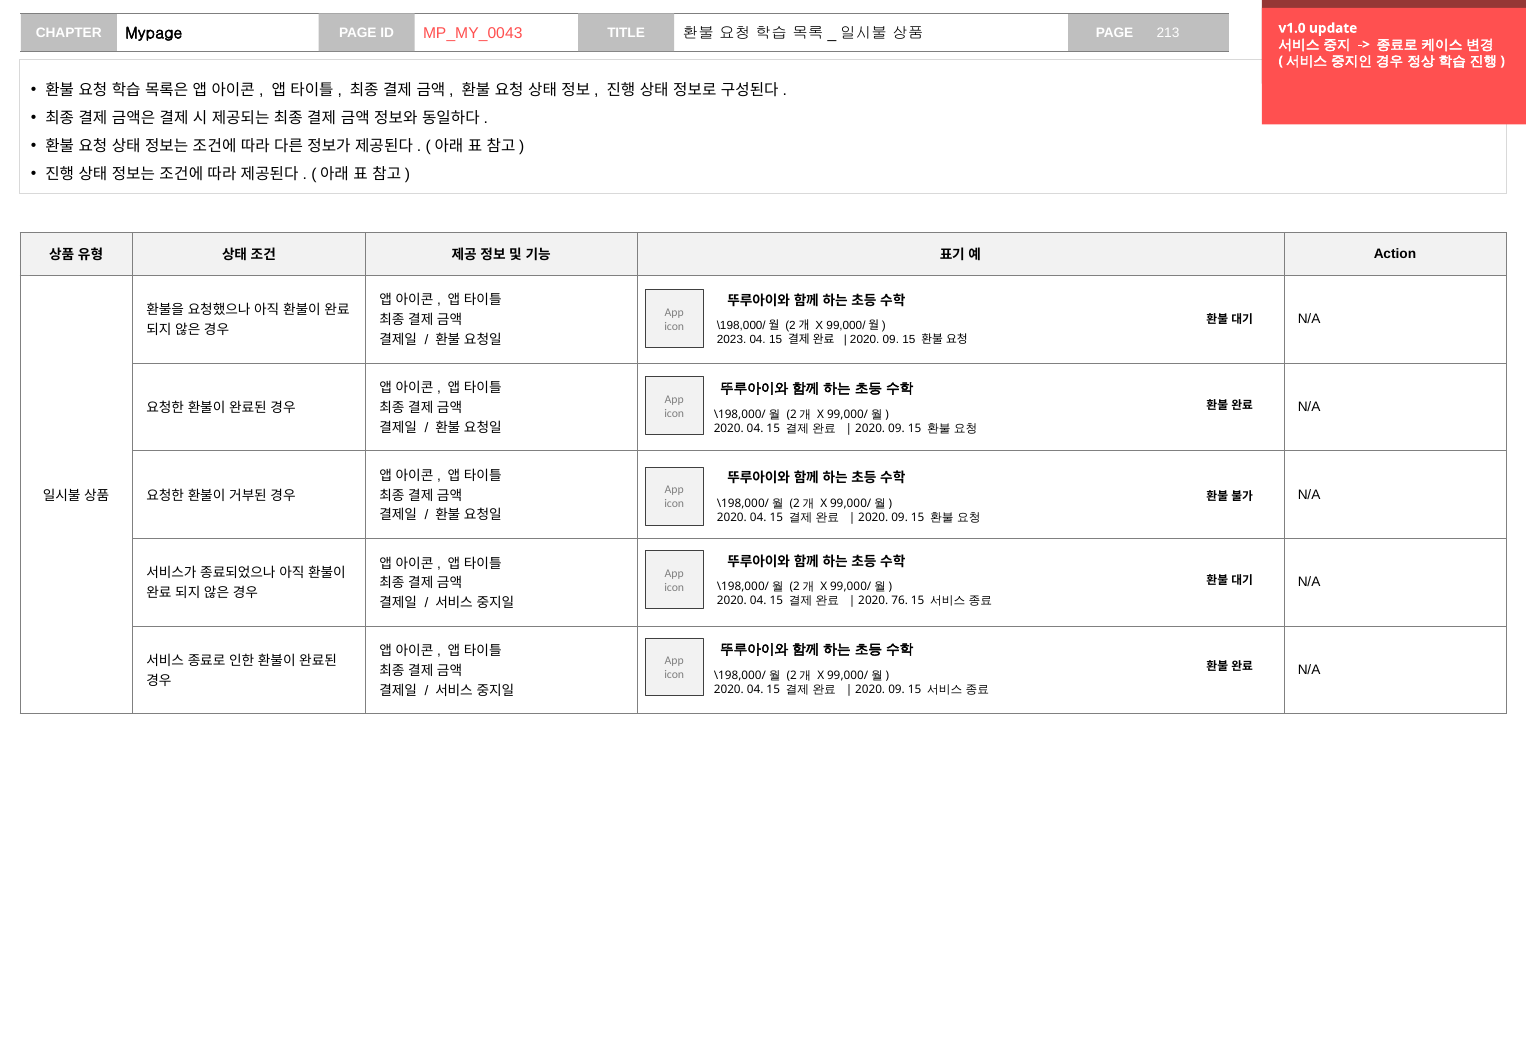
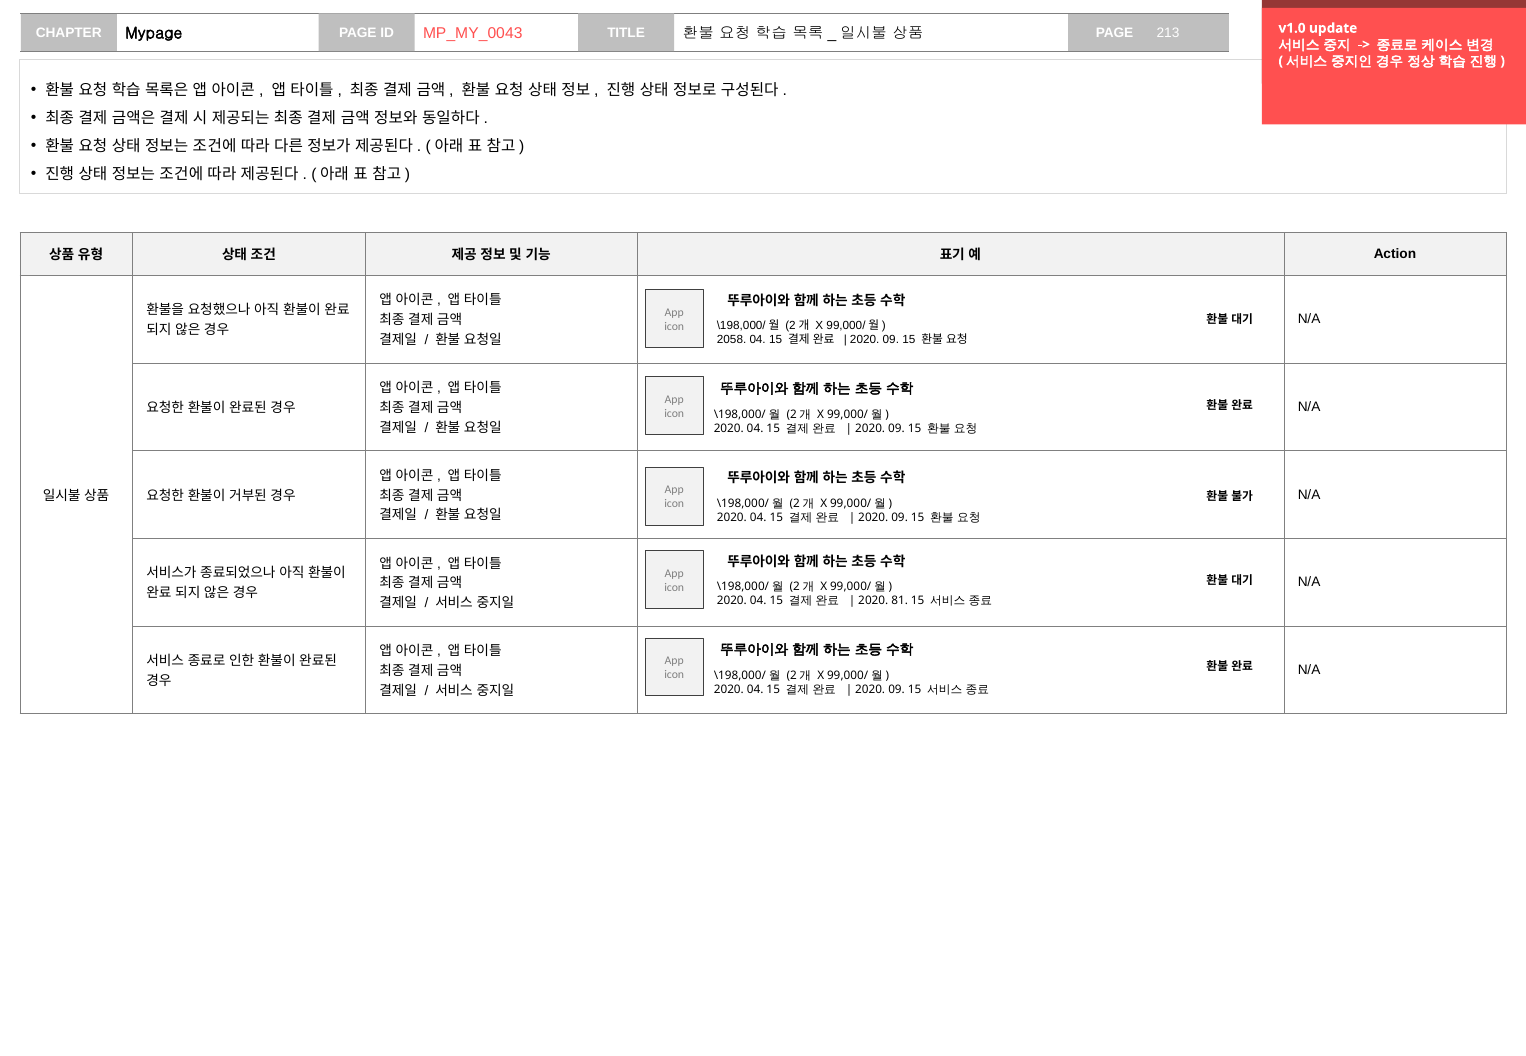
2023: 2023 -> 2058 (732, 340)
76: 76 -> 81 (900, 601)
